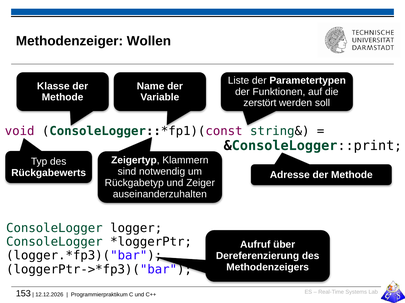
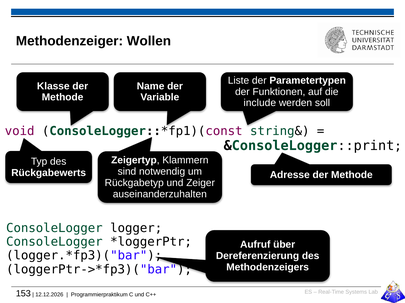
zerstört: zerstört -> include (260, 103)
